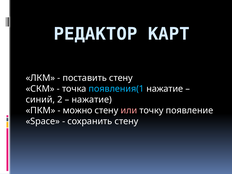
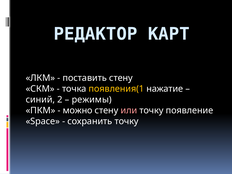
появления(1 colour: light blue -> yellow (116, 89)
нажатие: нажатие -> режимы (92, 100)
сохранить стену: стену -> точку (127, 121)
